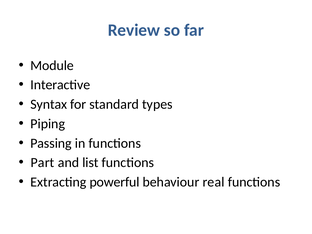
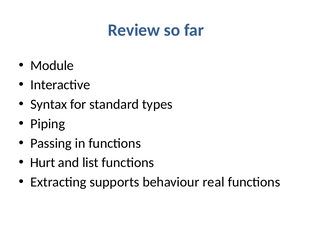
Part: Part -> Hurt (43, 163)
powerful: powerful -> supports (114, 182)
